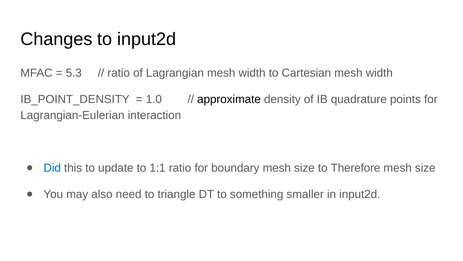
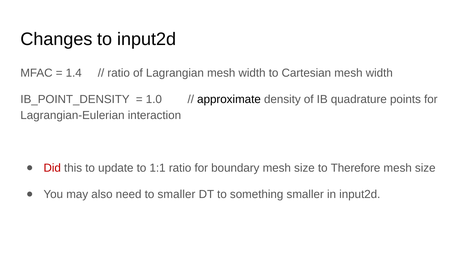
5.3: 5.3 -> 1.4 (74, 73)
Did colour: blue -> red (52, 168)
to triangle: triangle -> smaller (176, 194)
